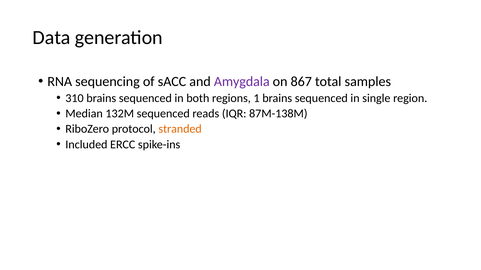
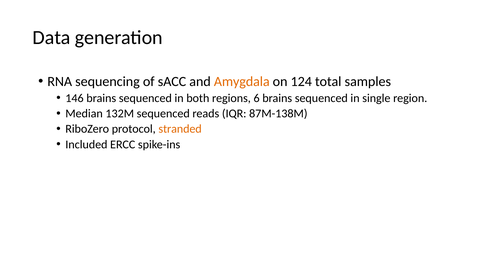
Amygdala colour: purple -> orange (242, 82)
867: 867 -> 124 (301, 82)
310: 310 -> 146 (75, 98)
1: 1 -> 6 (257, 98)
